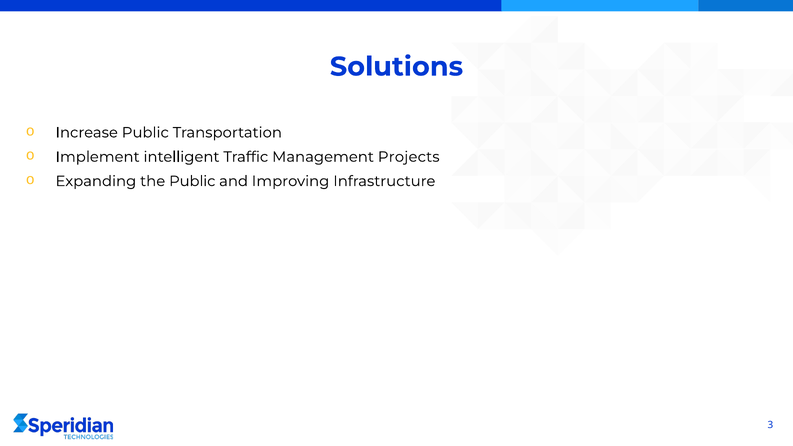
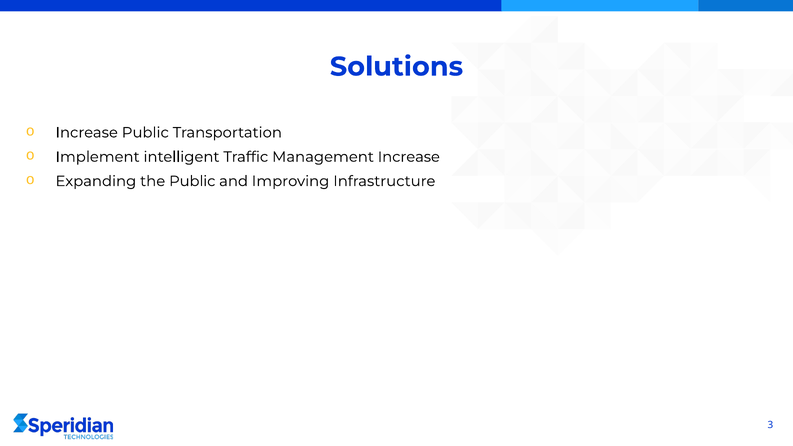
Management Projects: Projects -> Increase (409, 157)
